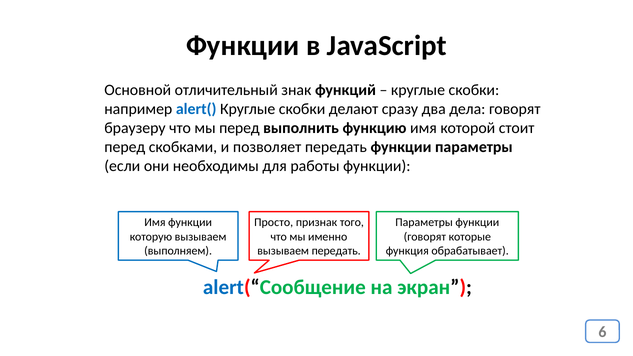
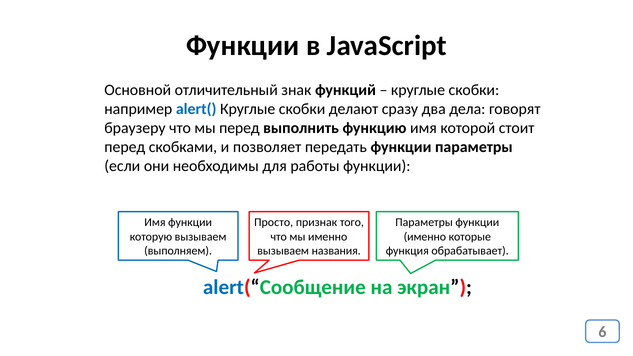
говорят: говорят -> именно (425, 237)
вызываем передать: передать -> названия (336, 251)
